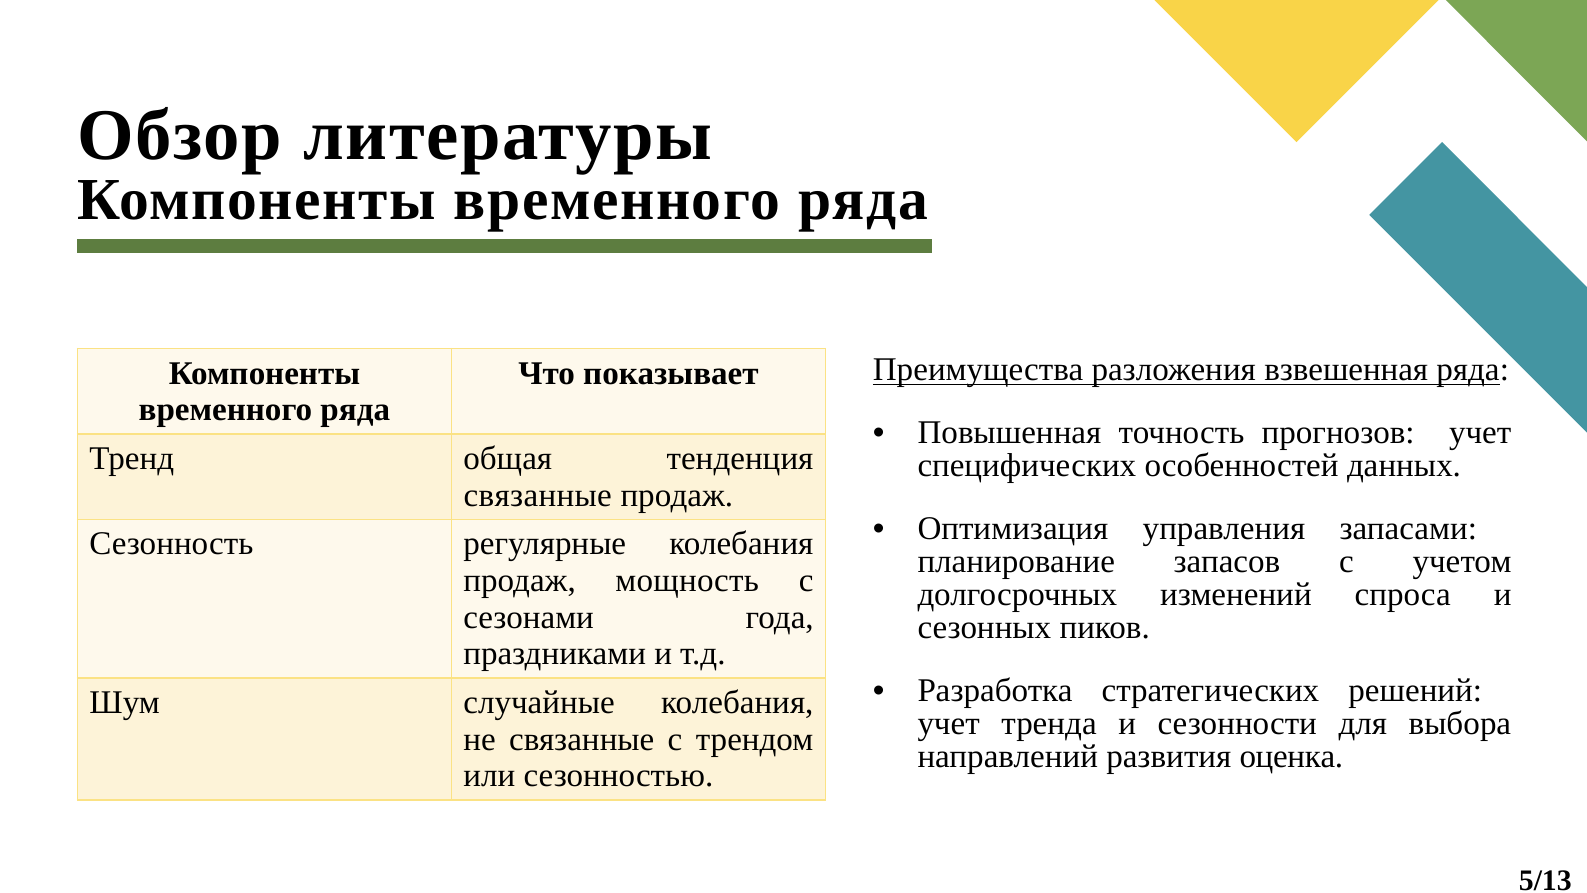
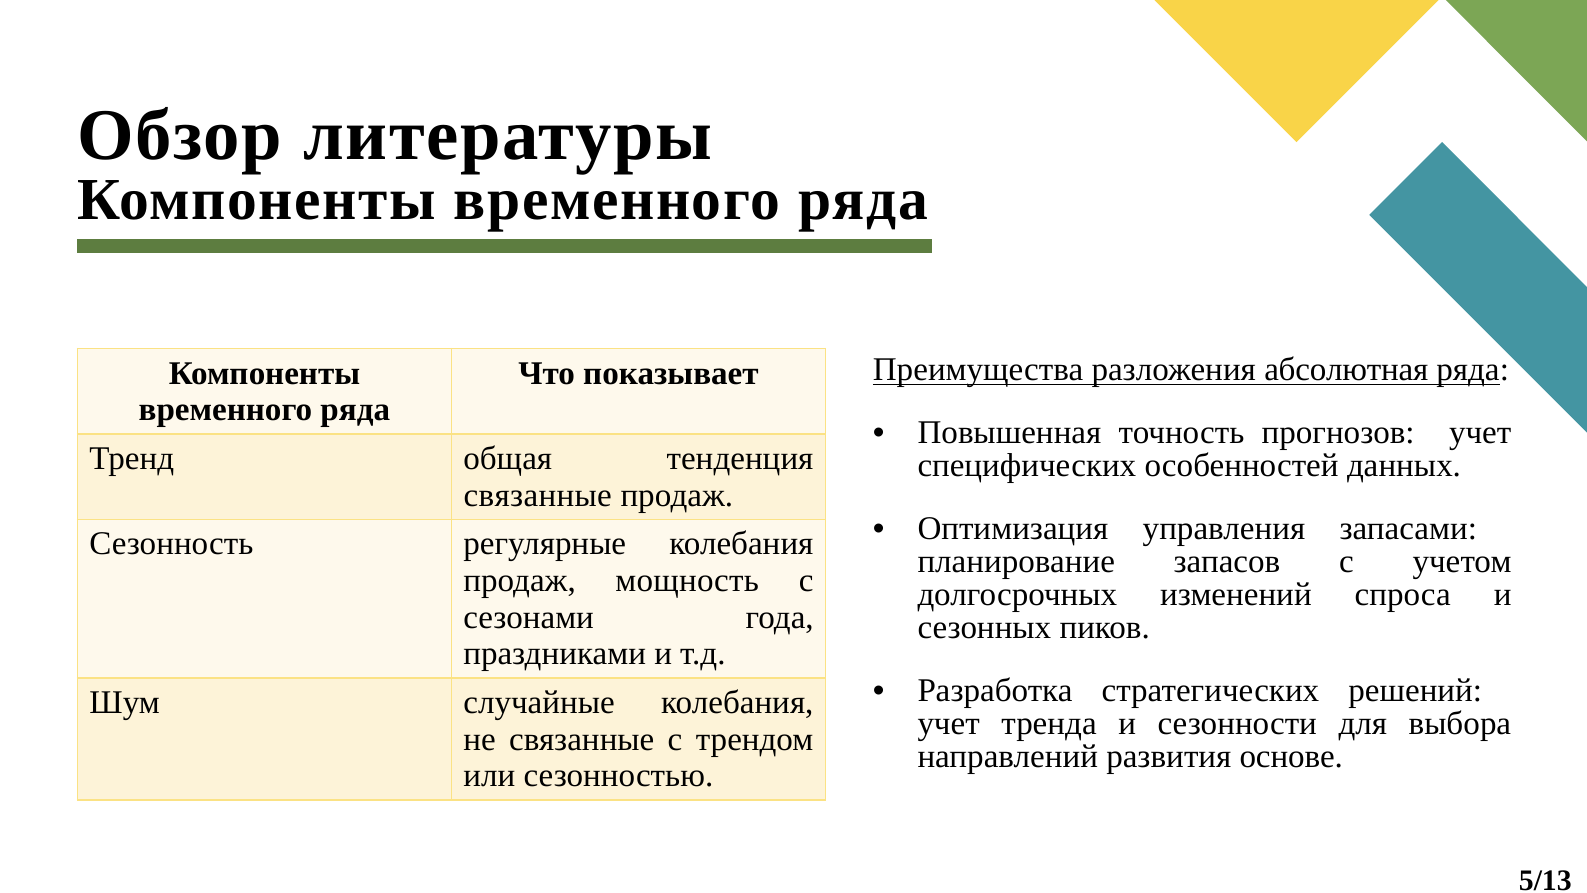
взвешенная: взвешенная -> абсолютная (1346, 370)
оценка: оценка -> основе (1291, 756)
